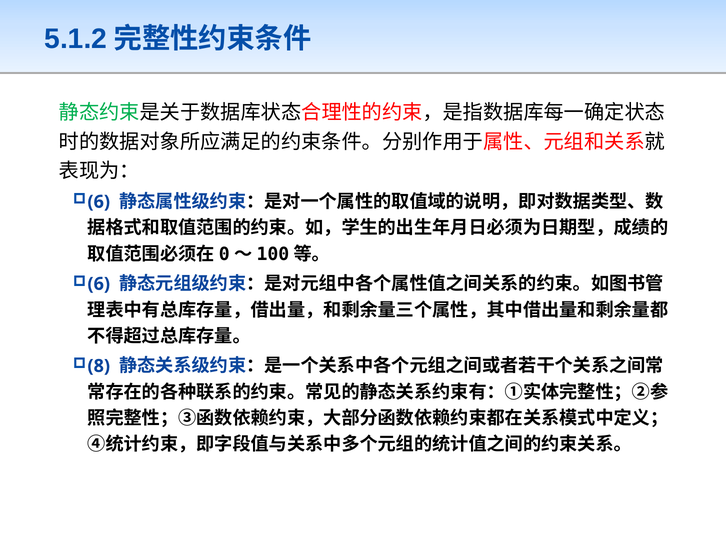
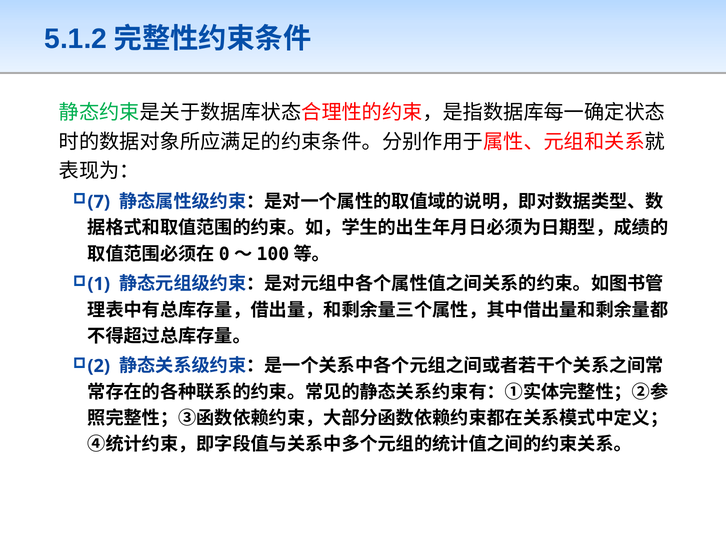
6: 6 -> 7 (99, 202)
6: 6 -> 1 (99, 284)
8: 8 -> 2 (99, 366)
